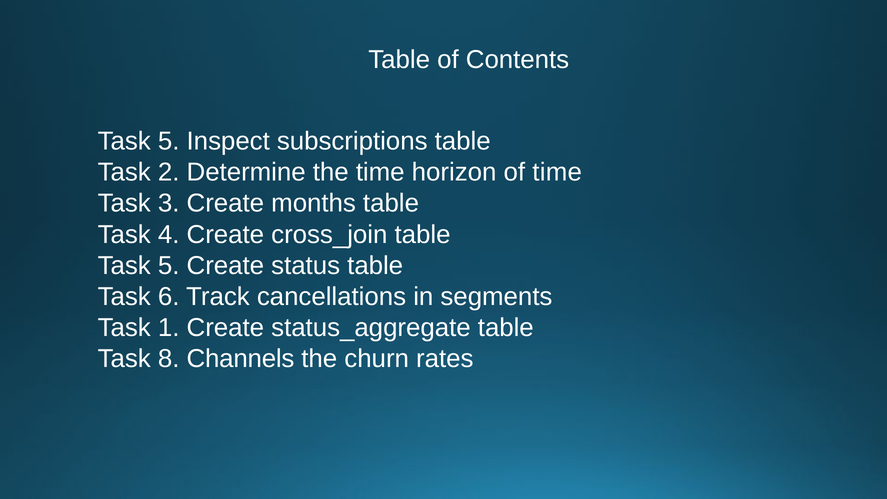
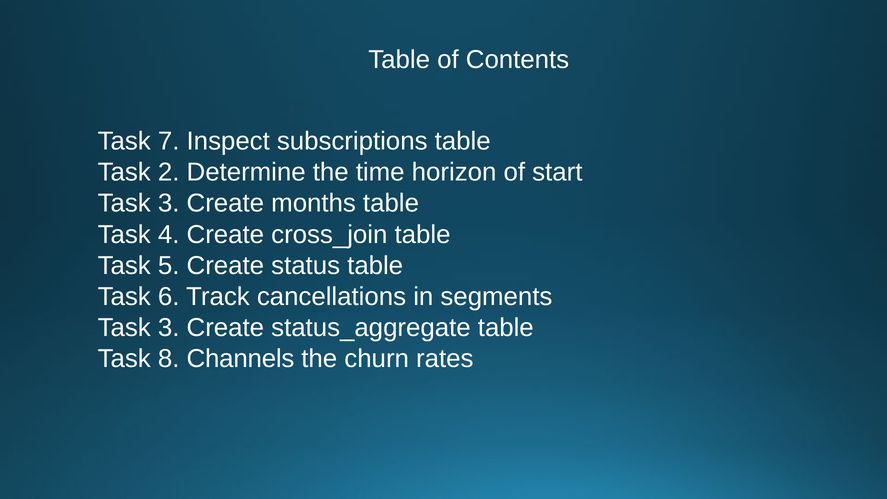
5: 5 -> 7 (169, 141)
of time: time -> start (557, 172)
1: 1 -> 3 (169, 328)
